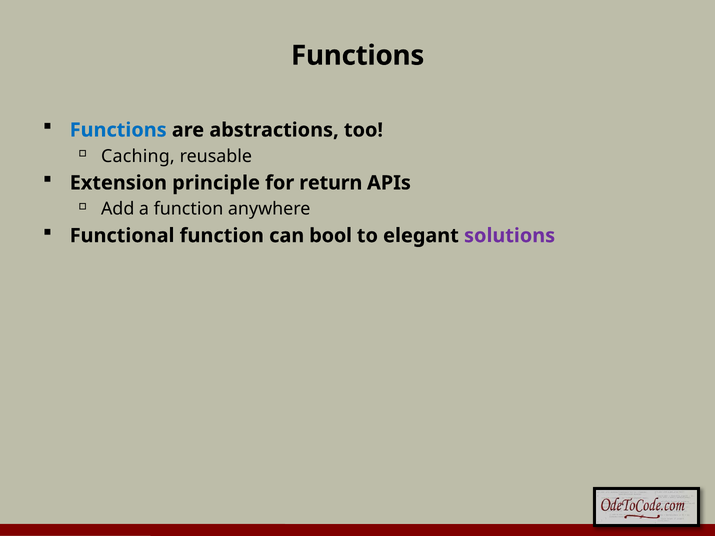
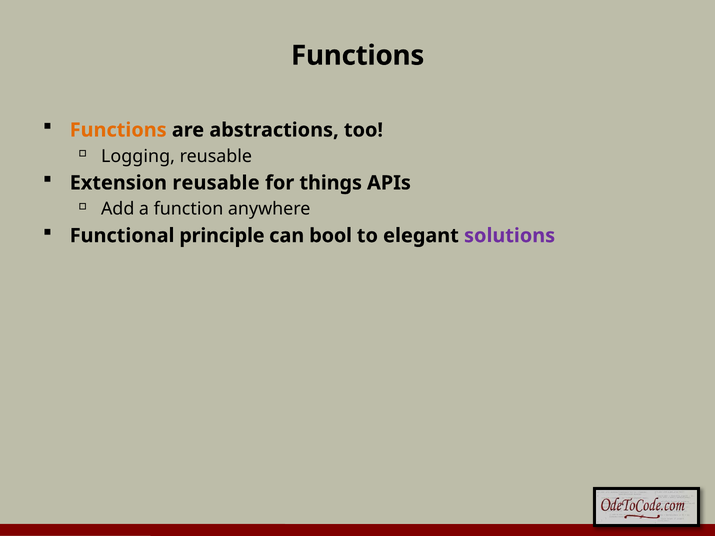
Functions colour: blue -> orange (118, 130)
Caching: Caching -> Logging (138, 156)
Extension principle: principle -> reusable (216, 183)
return: return -> things (331, 183)
Functional function: function -> principle (222, 236)
